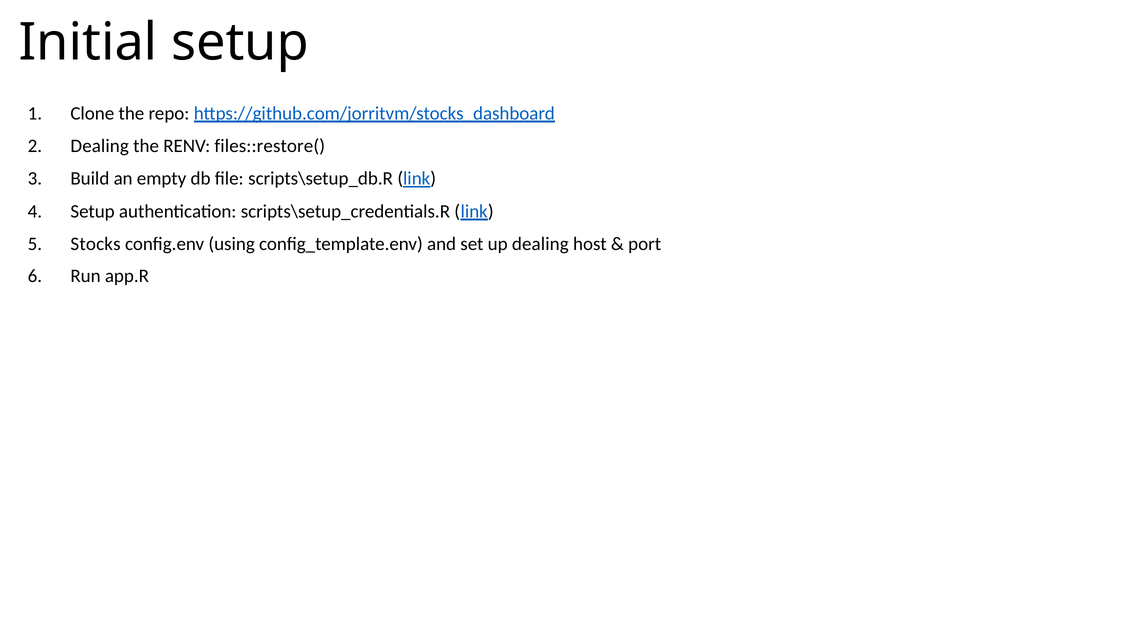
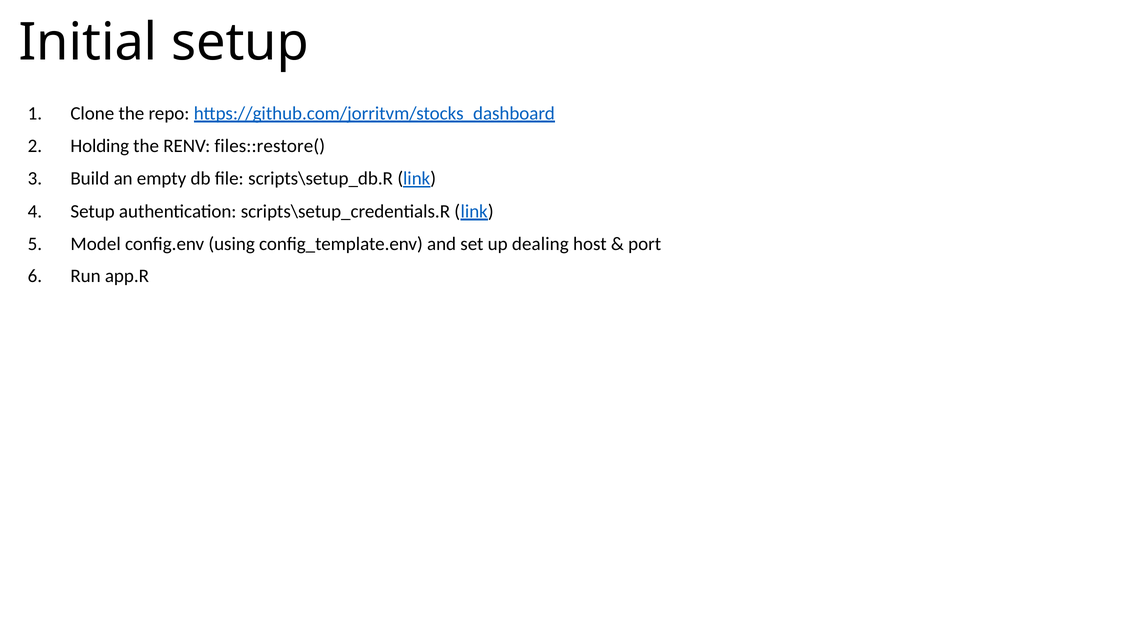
Dealing: Dealing -> Holding (100, 146)
Stocks: Stocks -> Model (96, 244)
